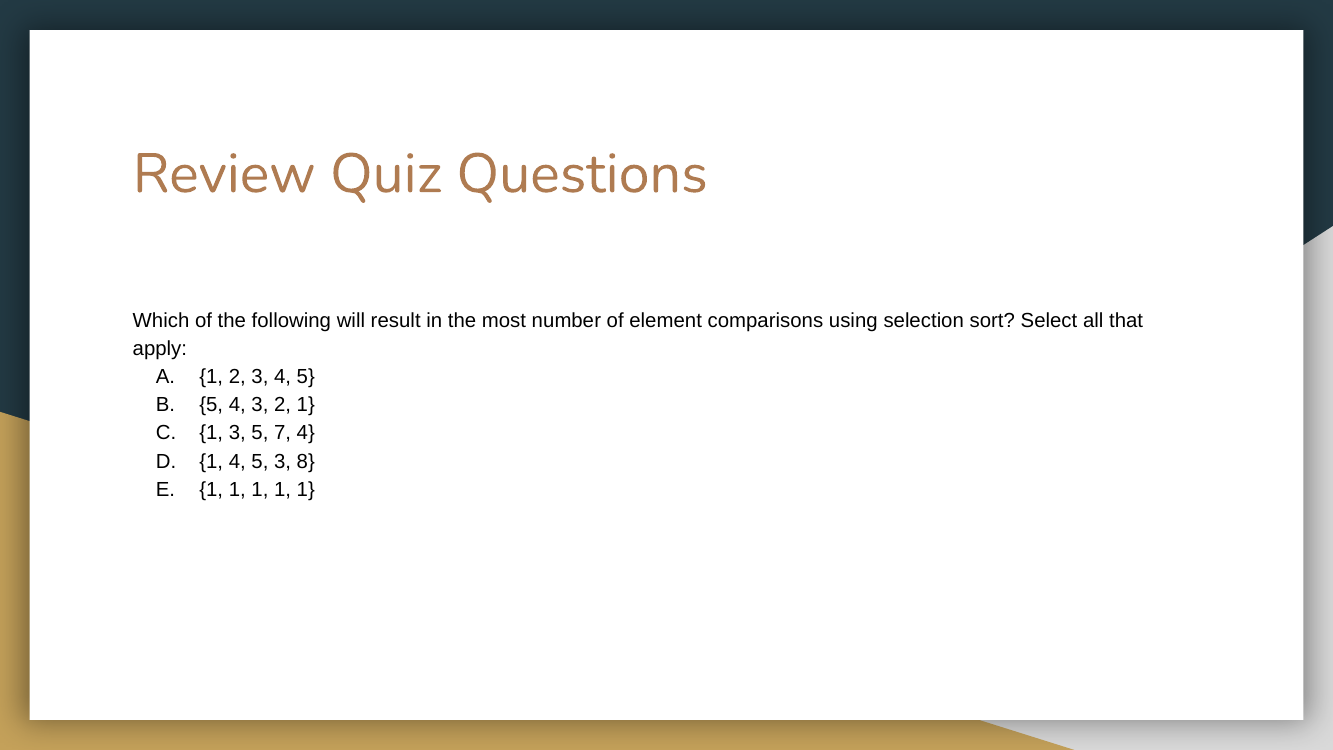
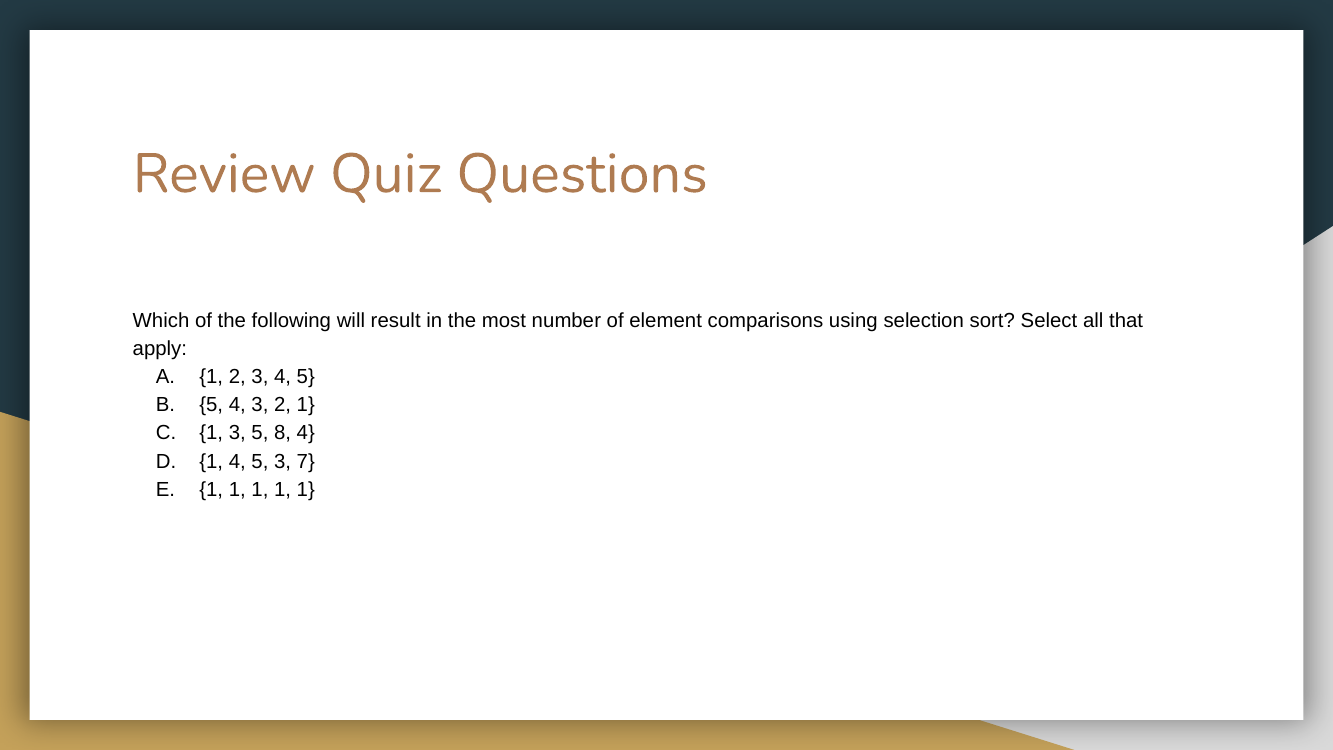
7: 7 -> 8 (283, 433)
8: 8 -> 7 (306, 461)
